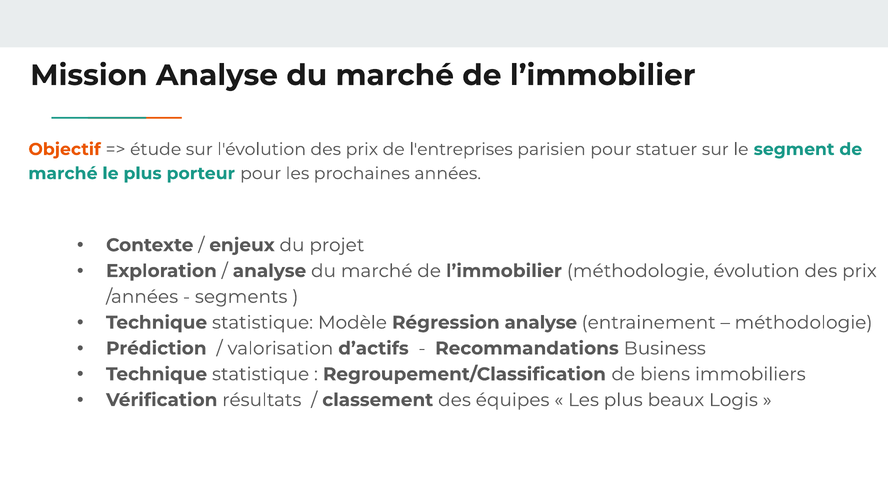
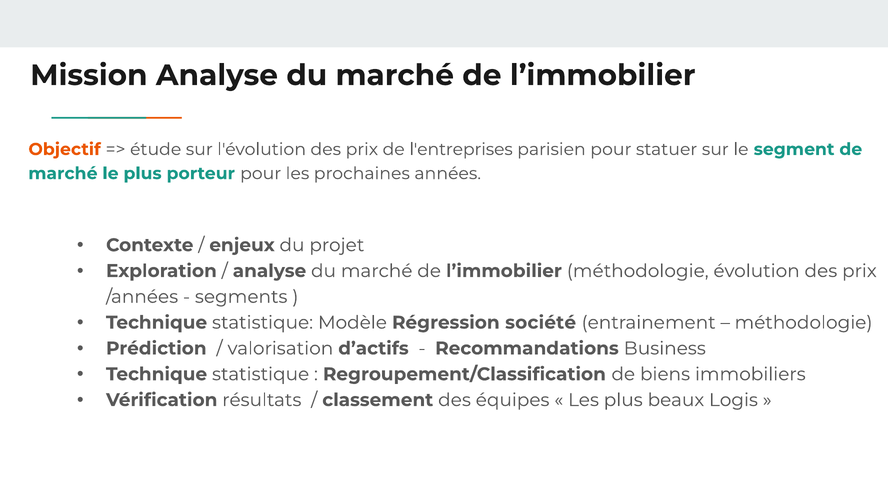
Régression analyse: analyse -> société (541, 323)
